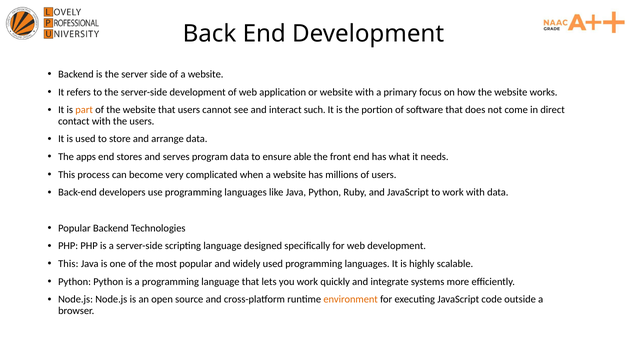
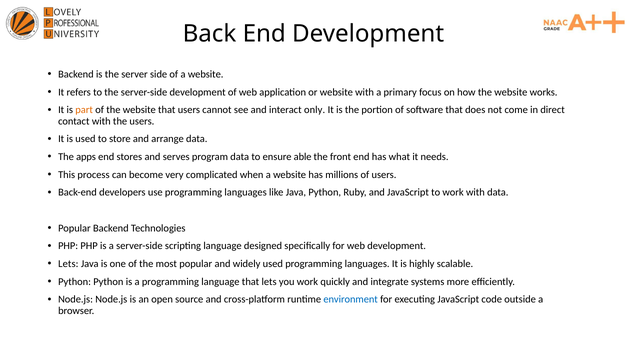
such: such -> only (315, 110)
This: This -> Lets (68, 264)
environment colour: orange -> blue (351, 299)
